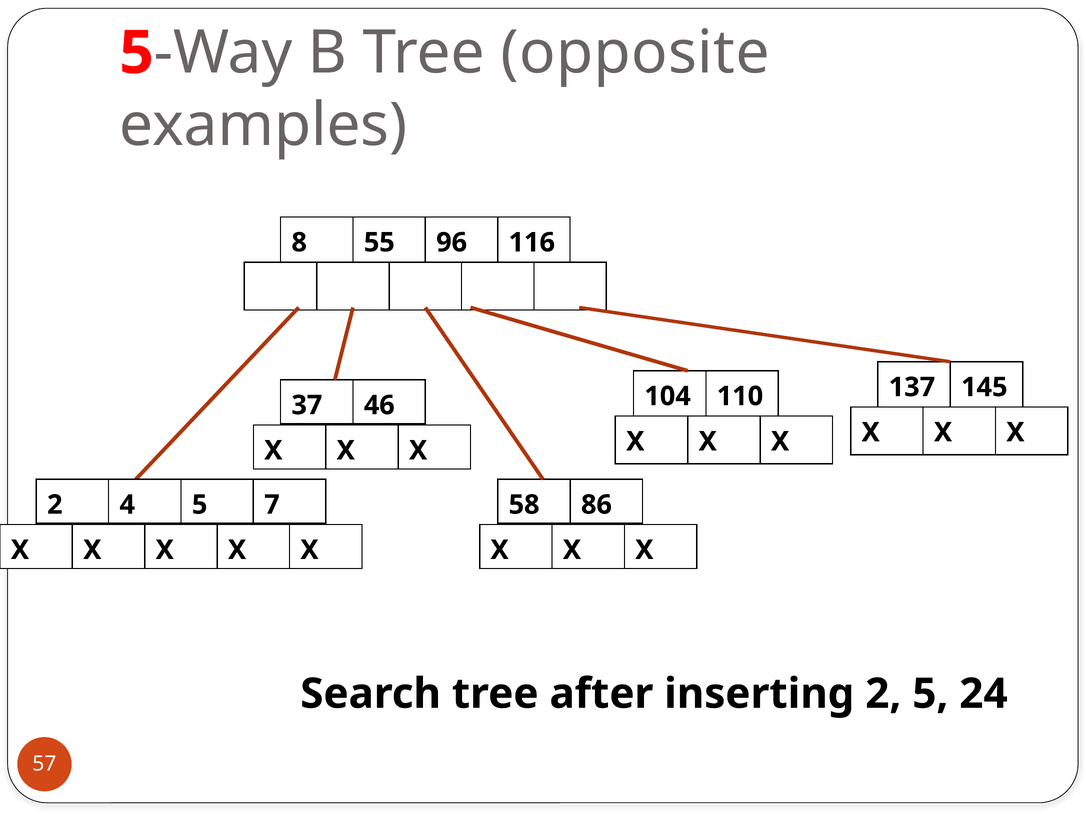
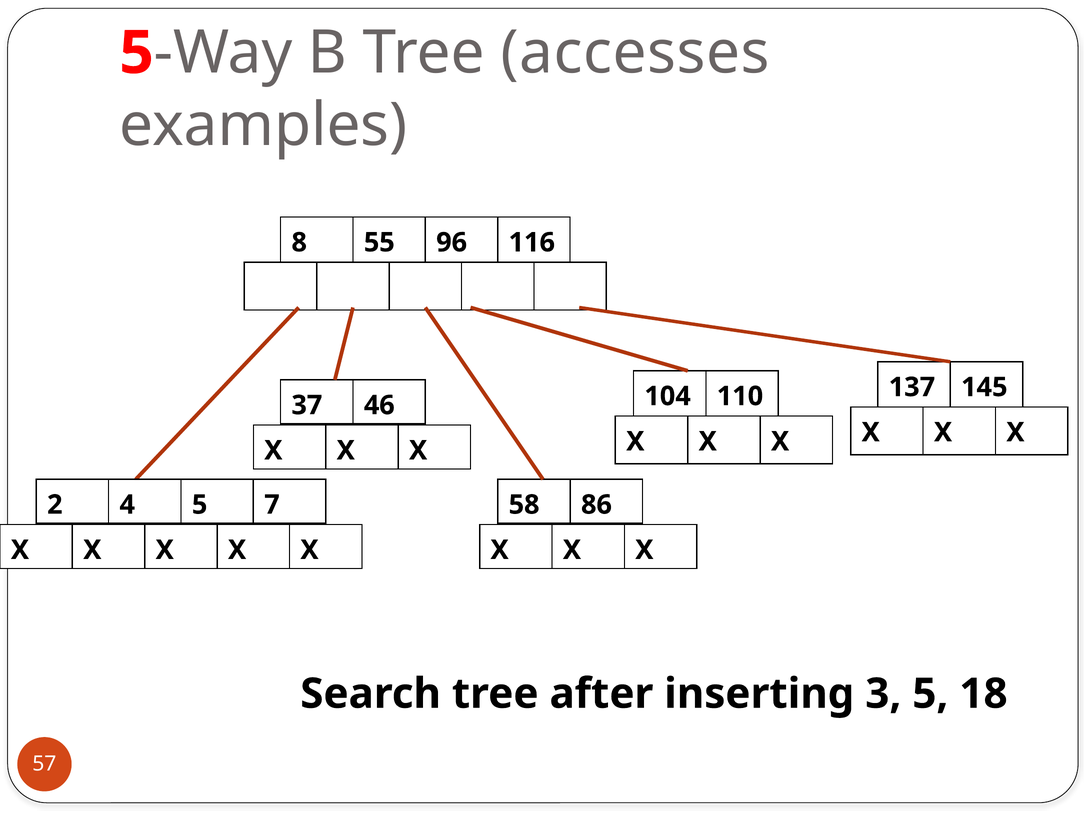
opposite: opposite -> accesses (635, 53)
inserting 2: 2 -> 3 (883, 694)
24: 24 -> 18 (983, 694)
